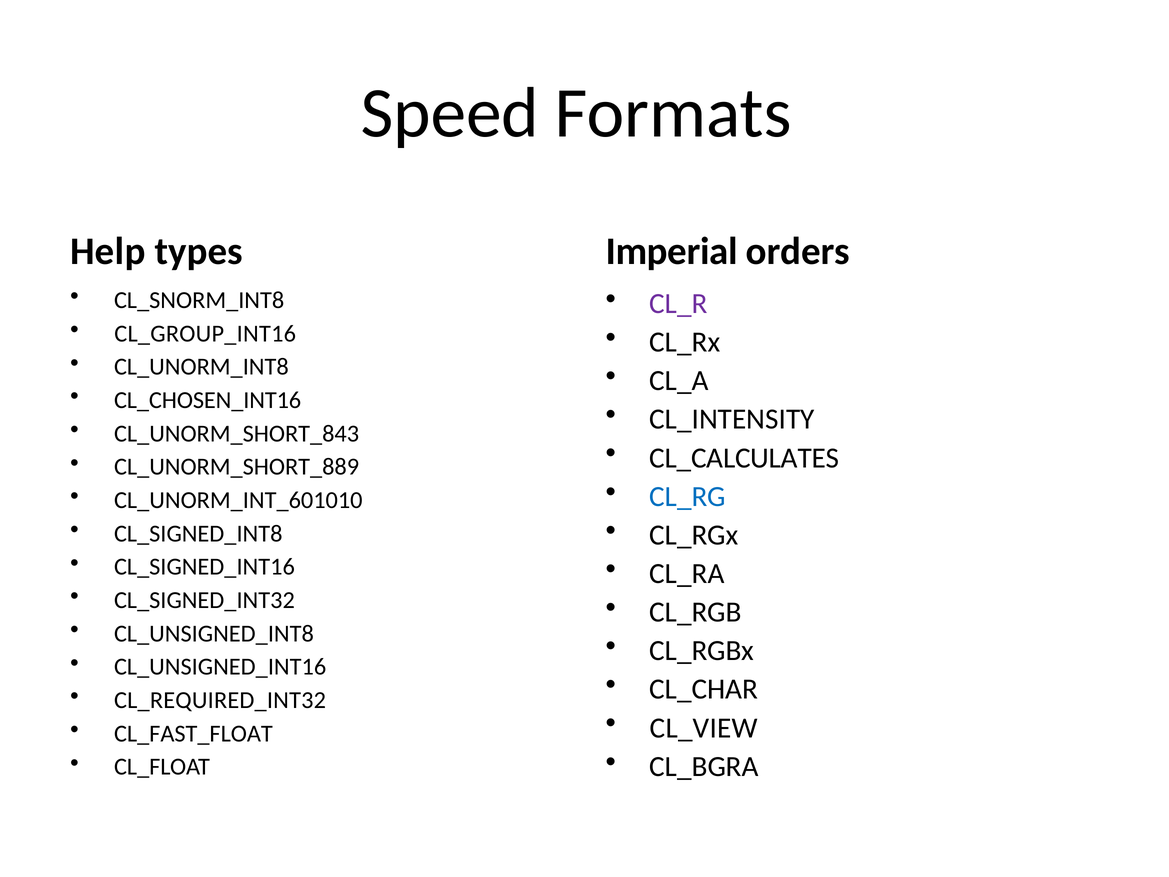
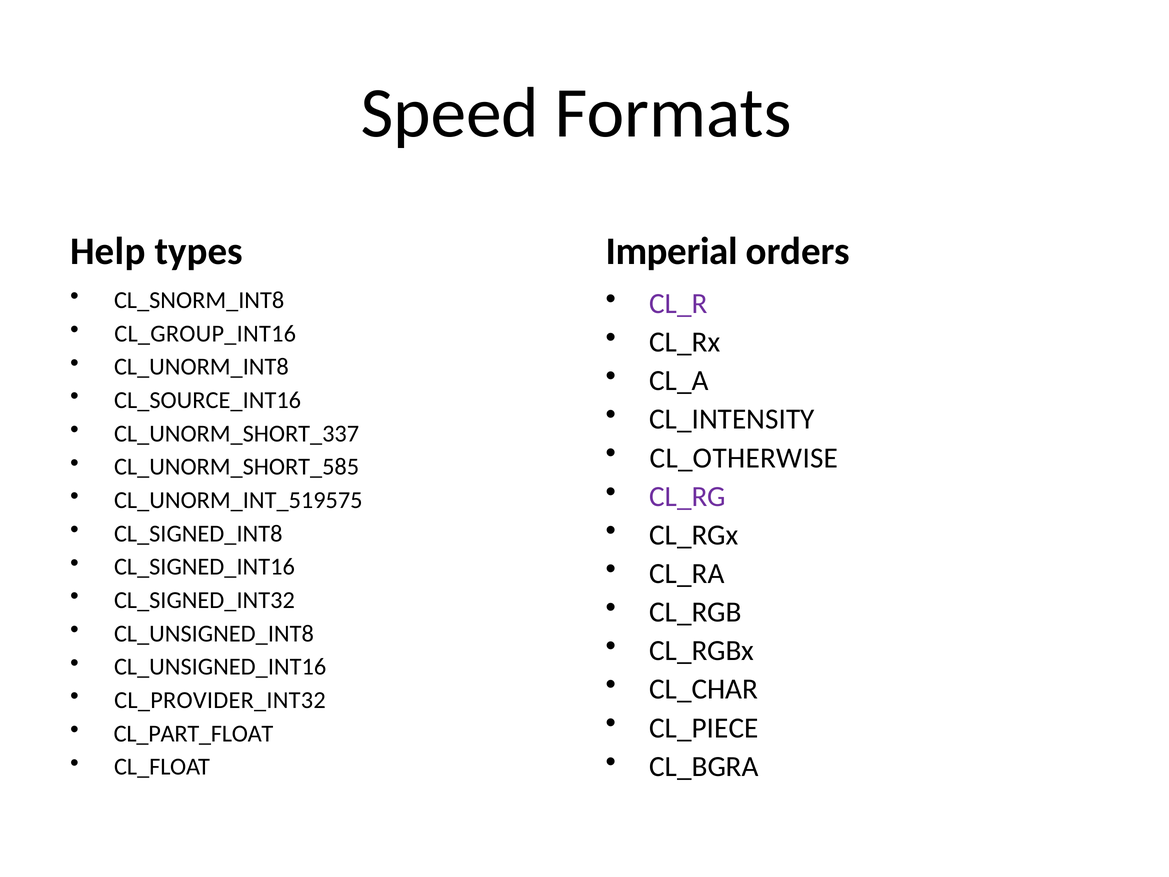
CL_CHOSEN_INT16: CL_CHOSEN_INT16 -> CL_SOURCE_INT16 (208, 400)
CL_UNORM_SHORT_843: CL_UNORM_SHORT_843 -> CL_UNORM_SHORT_337 (237, 433)
CL_CALCULATES: CL_CALCULATES -> CL_OTHERWISE (744, 458)
CL_UNORM_SHORT_889: CL_UNORM_SHORT_889 -> CL_UNORM_SHORT_585 (237, 467)
CL_RG colour: blue -> purple (688, 496)
CL_UNORM_INT_601010: CL_UNORM_INT_601010 -> CL_UNORM_INT_519575 (238, 500)
CL_REQUIRED_INT32: CL_REQUIRED_INT32 -> CL_PROVIDER_INT32 (220, 700)
CL_VIEW: CL_VIEW -> CL_PIECE (704, 728)
CL_FAST_FLOAT: CL_FAST_FLOAT -> CL_PART_FLOAT (194, 733)
